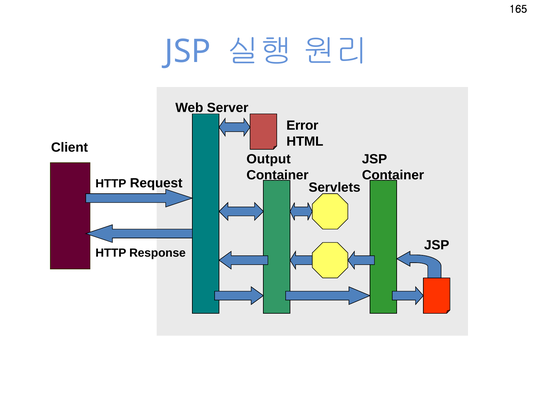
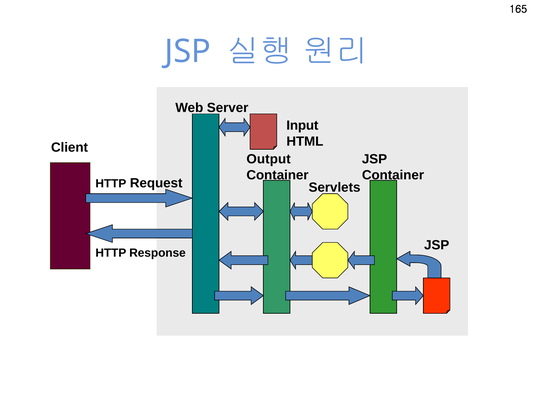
Error: Error -> Input (302, 126)
